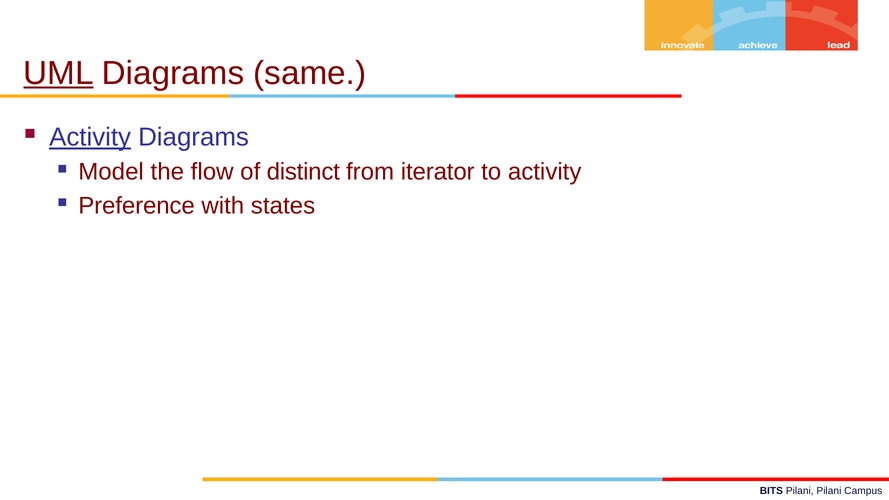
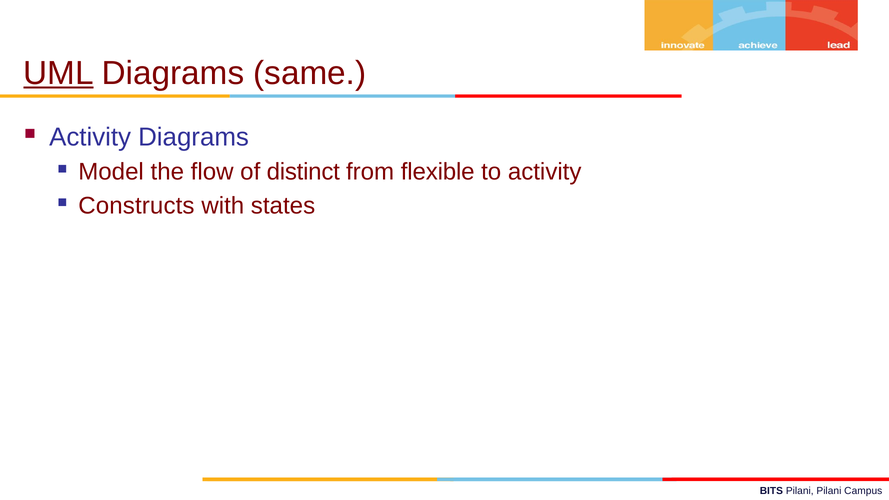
Activity underline: present -> none (90, 137)
iterator: iterator -> flexible (438, 172)
Preference: Preference -> Constructs (136, 206)
